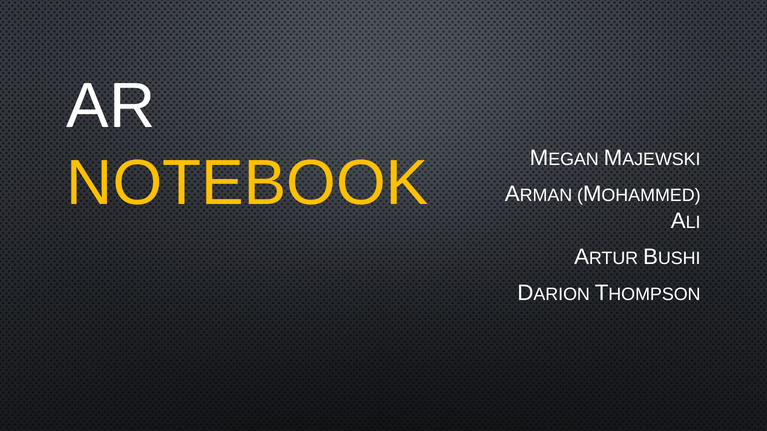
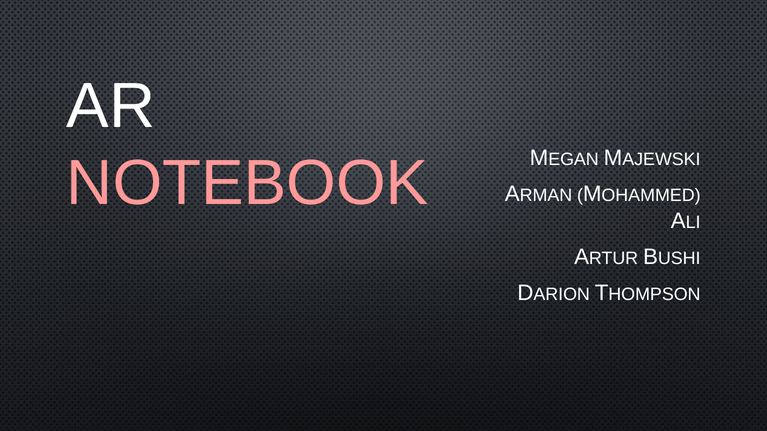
NOTEBOOK colour: yellow -> pink (247, 183)
